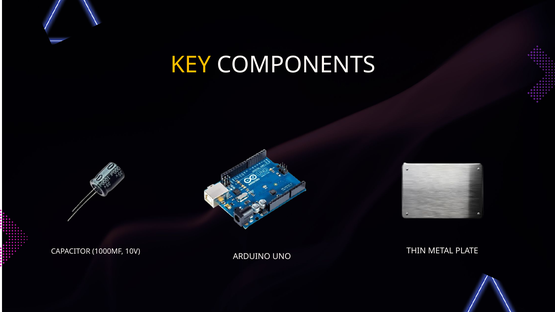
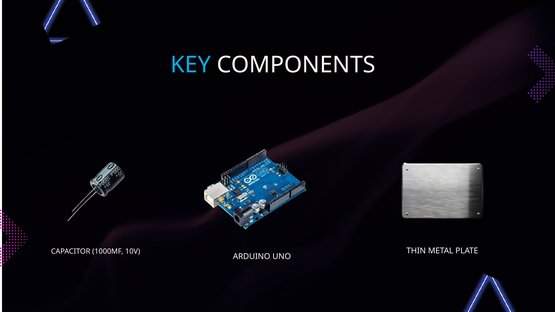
KEY colour: yellow -> light blue (191, 65)
